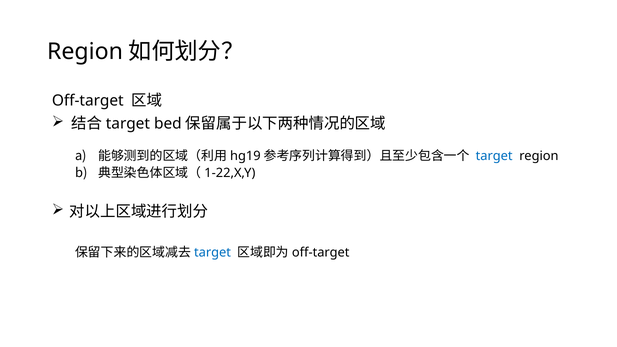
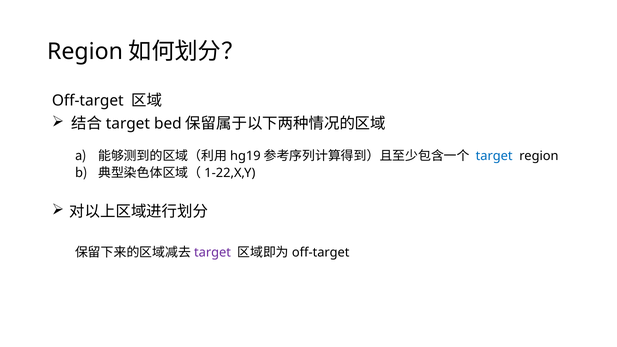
target colour: blue -> purple (213, 253)
